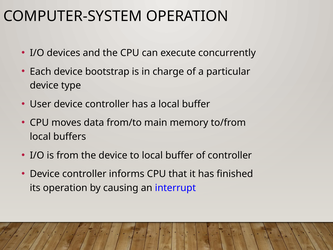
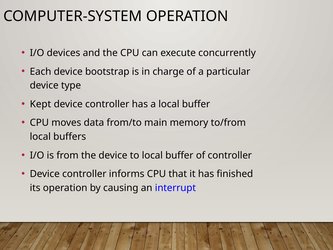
User: User -> Kept (40, 104)
